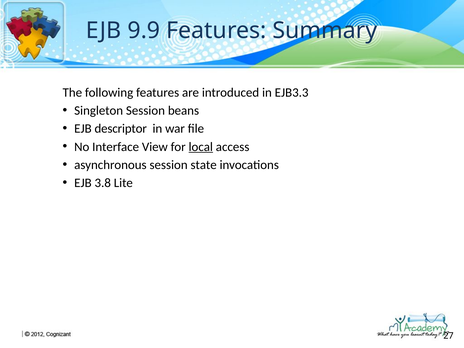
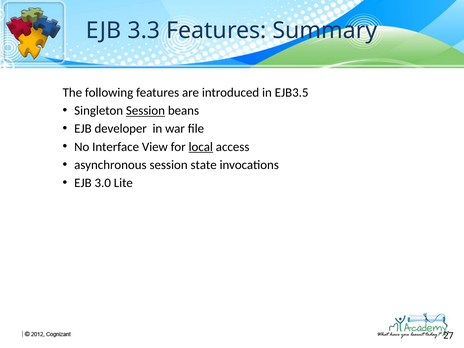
9.9: 9.9 -> 3.3 (144, 31)
EJB3.3: EJB3.3 -> EJB3.5 (292, 93)
Session underline: none -> present (145, 111)
descriptor: descriptor -> developer (121, 129)
3.8: 3.8 -> 3.0 (103, 183)
